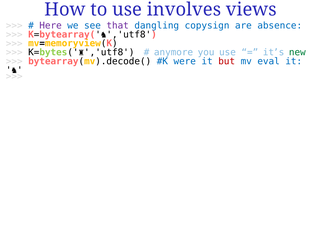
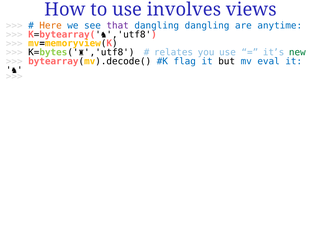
Here colour: purple -> orange (51, 26)
dangling copysign: copysign -> dangling (207, 26)
absence: absence -> anytime (280, 26)
anymore: anymore -> relates (174, 52)
were: were -> flag (185, 61)
but colour: red -> black (227, 61)
